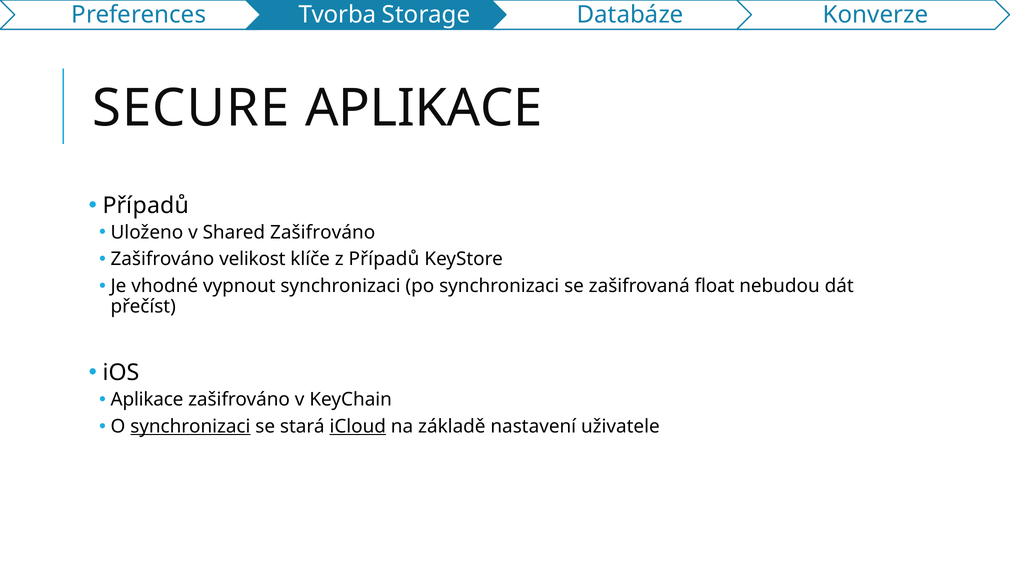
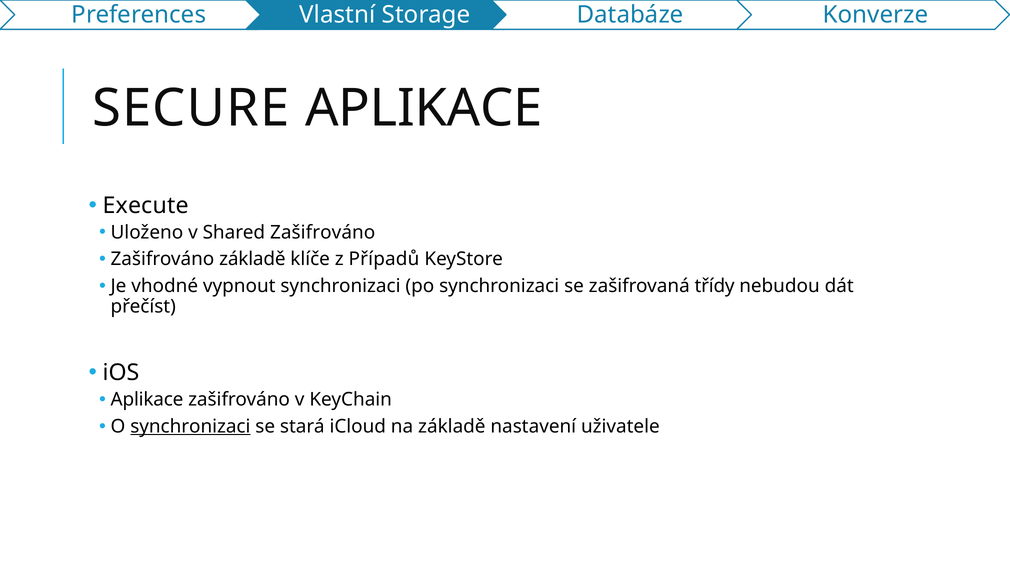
Tvorba: Tvorba -> Vlastní (337, 15)
Případů: Případů -> Execute (146, 206)
Zašifrováno velikost: velikost -> základě (252, 259)
float: float -> třídy (715, 286)
iCloud underline: present -> none (358, 427)
